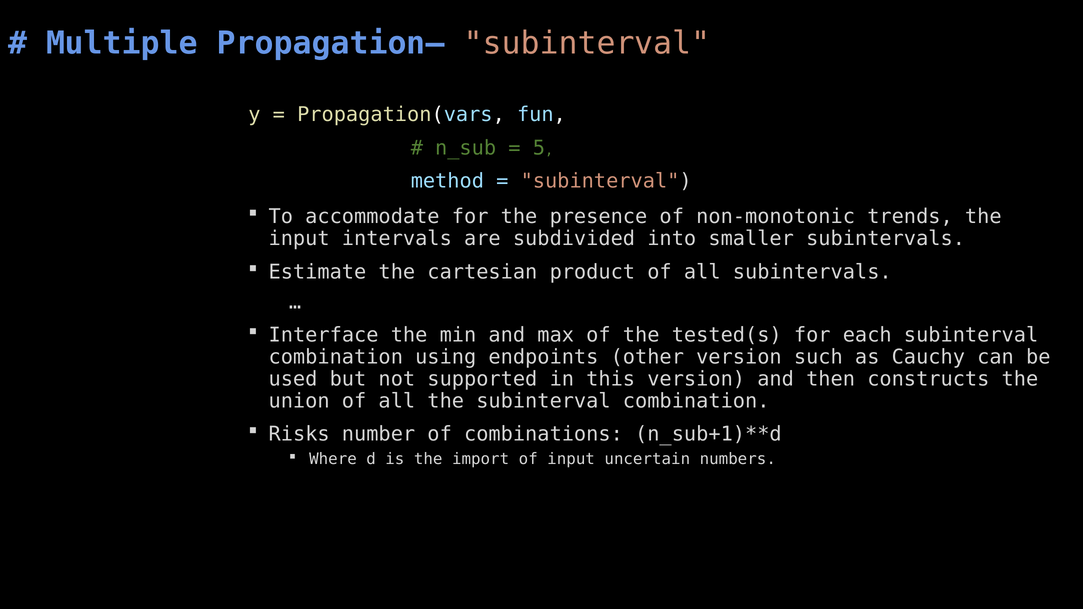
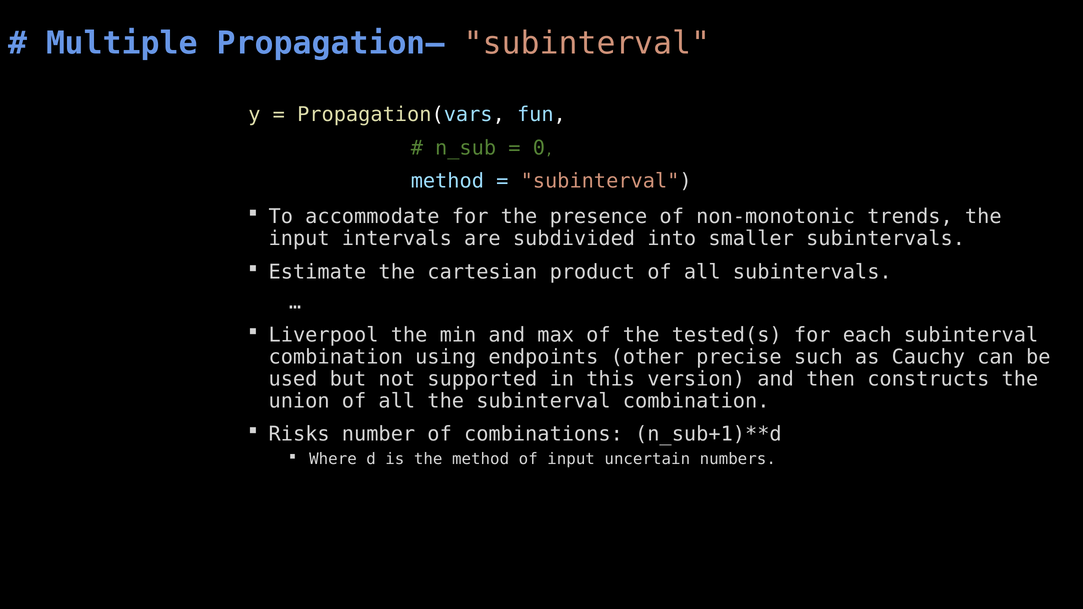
5: 5 -> 0 (539, 148)
Interface: Interface -> Liverpool (324, 335)
other version: version -> precise (739, 357)
the import: import -> method (481, 459)
